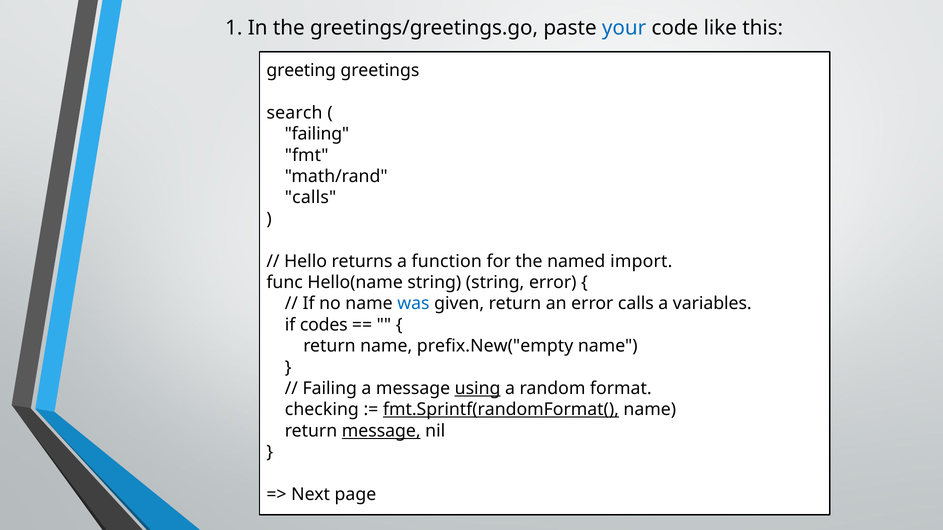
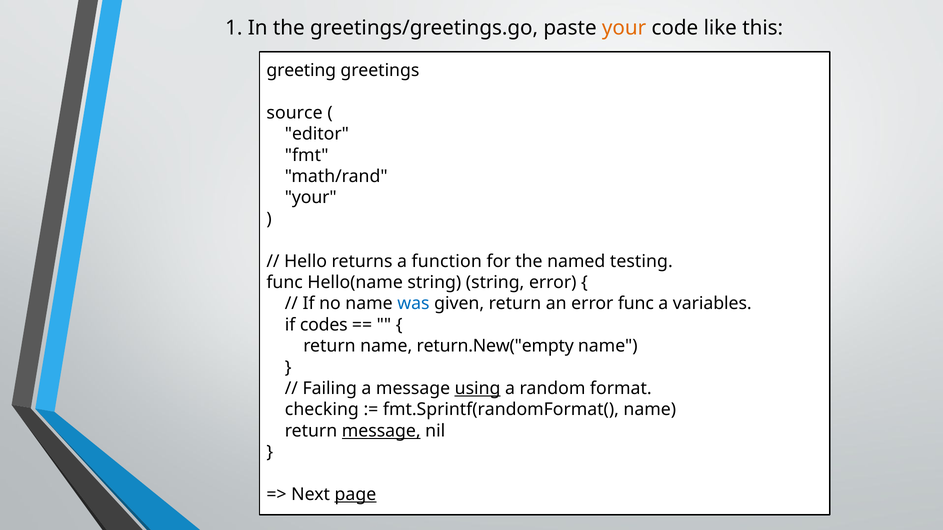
your colour: blue -> orange (624, 28)
search: search -> source (295, 113)
failing: failing -> editor (317, 134)
calls: calls -> your (311, 198)
import: import -> testing (641, 261)
error calls: calls -> func (636, 304)
prefix.New("empty: prefix.New("empty -> return.New("empty (495, 346)
fmt.Sprintf(randomFormat( underline: present -> none (501, 410)
page underline: none -> present (355, 495)
